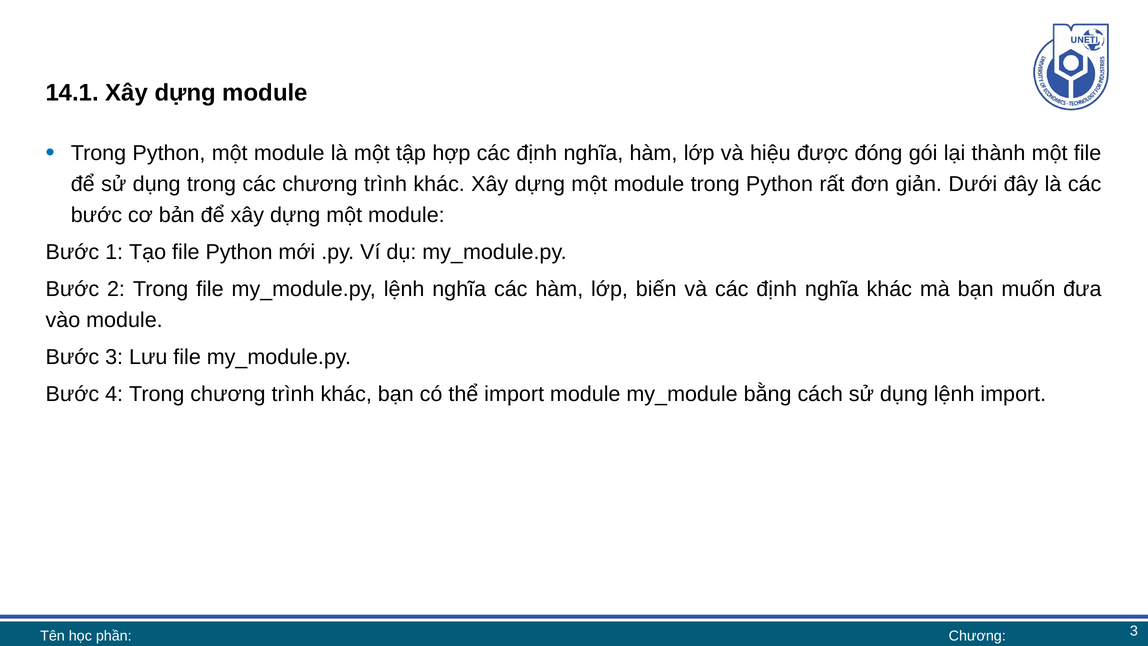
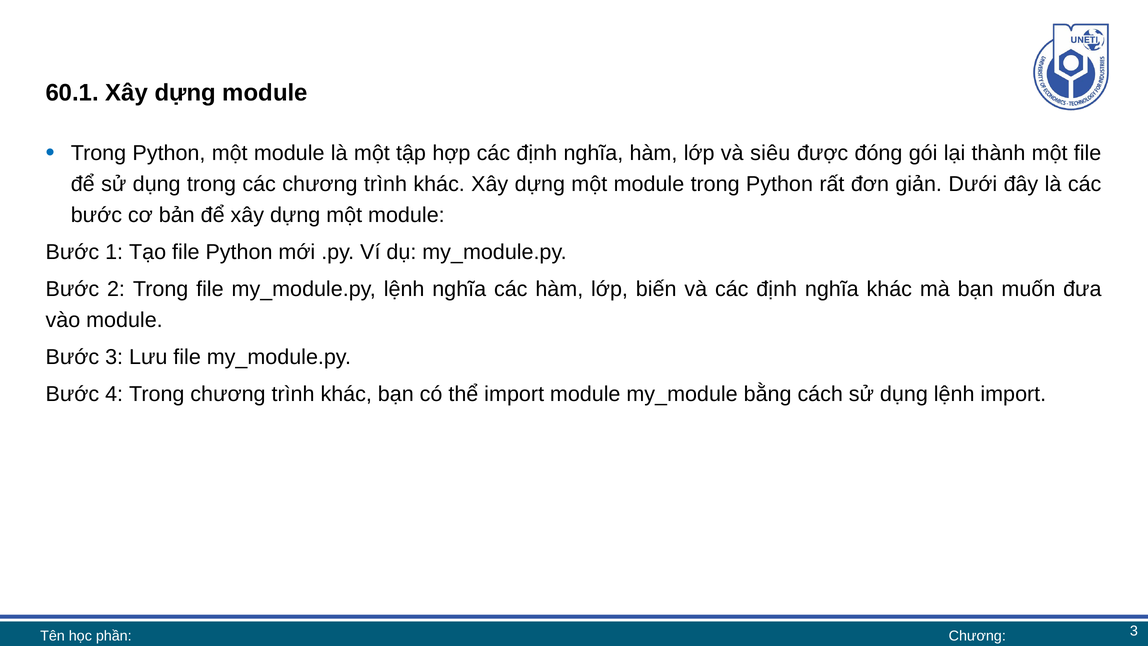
14.1: 14.1 -> 60.1 (72, 93)
hiệu: hiệu -> siêu (770, 153)
